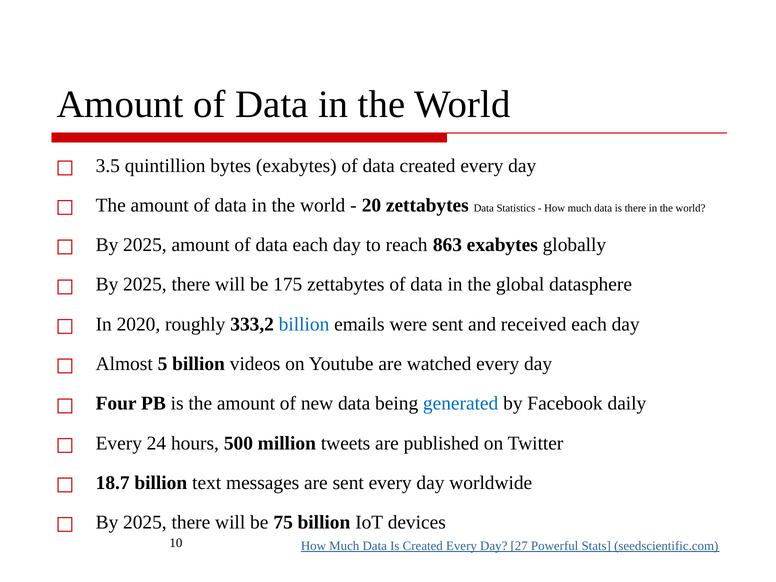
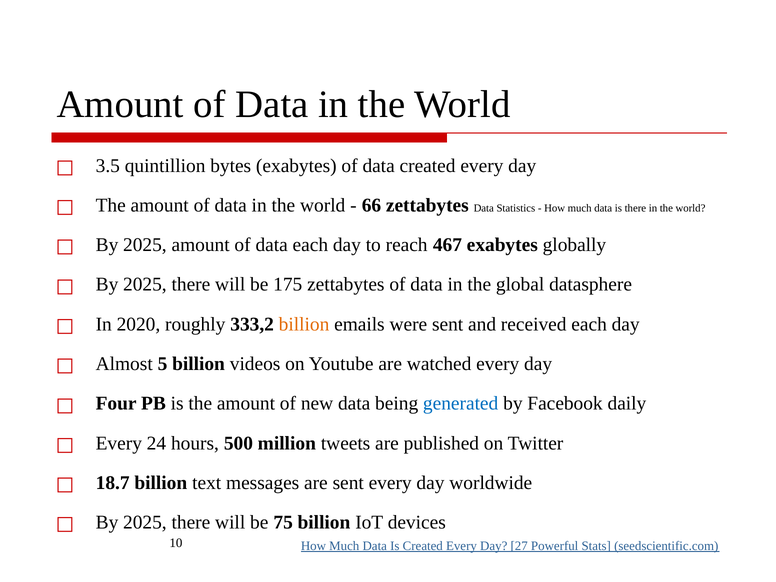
20: 20 -> 66 (371, 205)
863: 863 -> 467 (447, 245)
billion colour: blue -> orange (304, 324)
